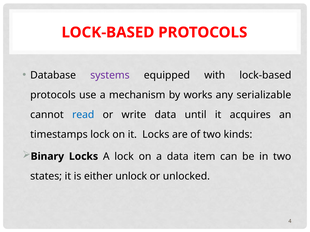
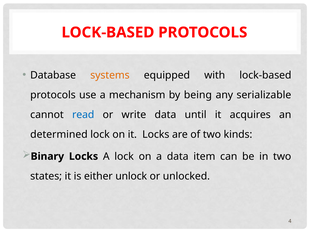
systems colour: purple -> orange (110, 75)
works: works -> being (198, 95)
timestamps: timestamps -> determined (59, 135)
